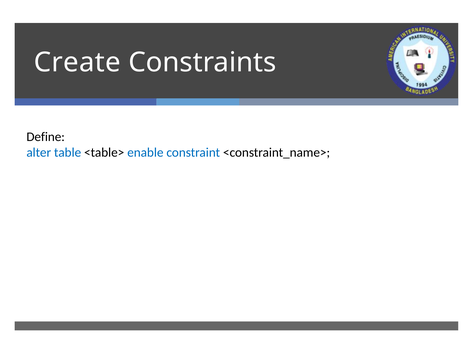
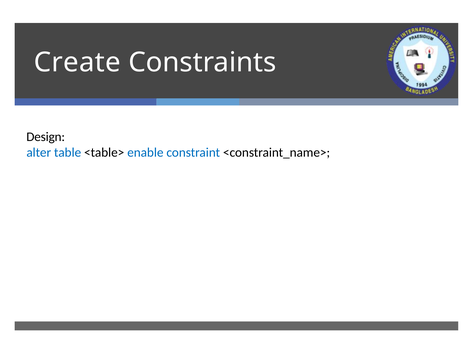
Define: Define -> Design (46, 137)
